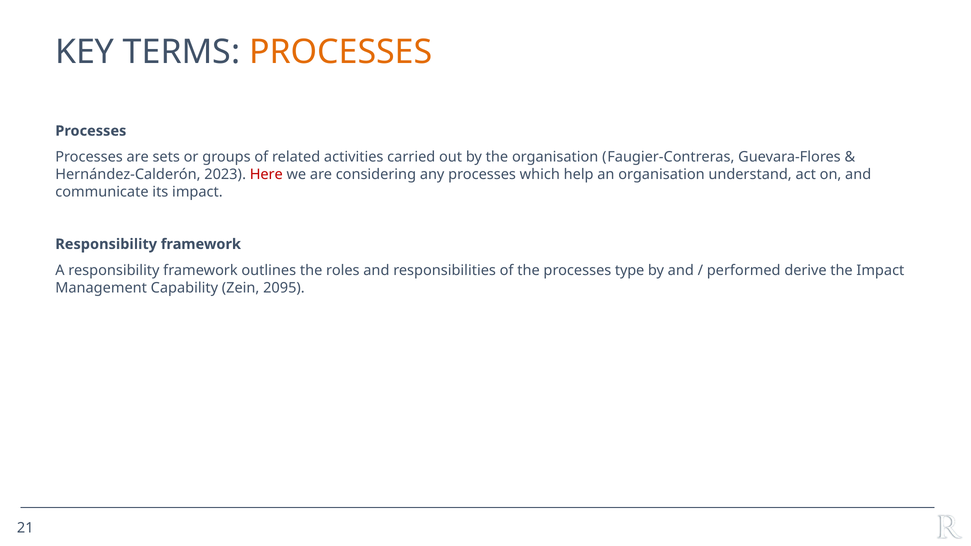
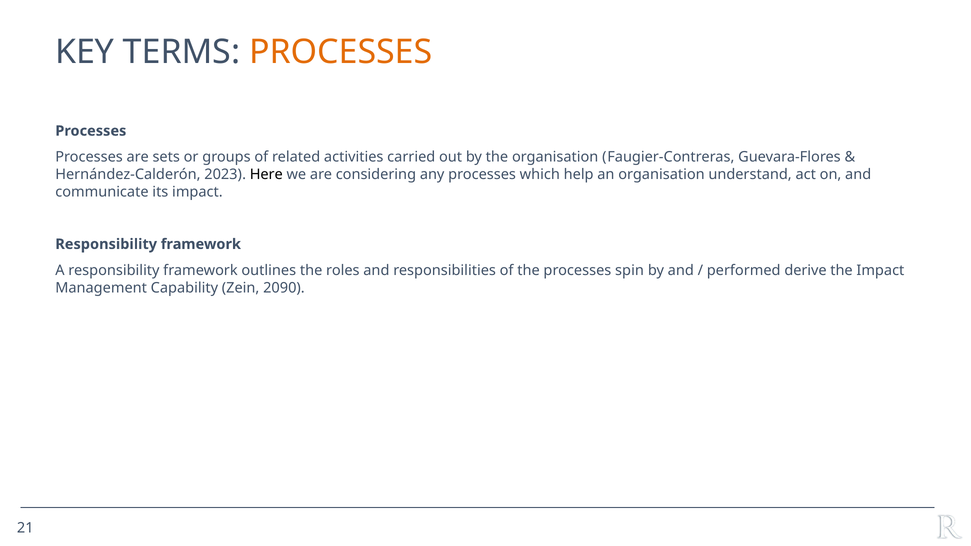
Here colour: red -> black (266, 175)
type: type -> spin (630, 270)
2095: 2095 -> 2090 (284, 288)
